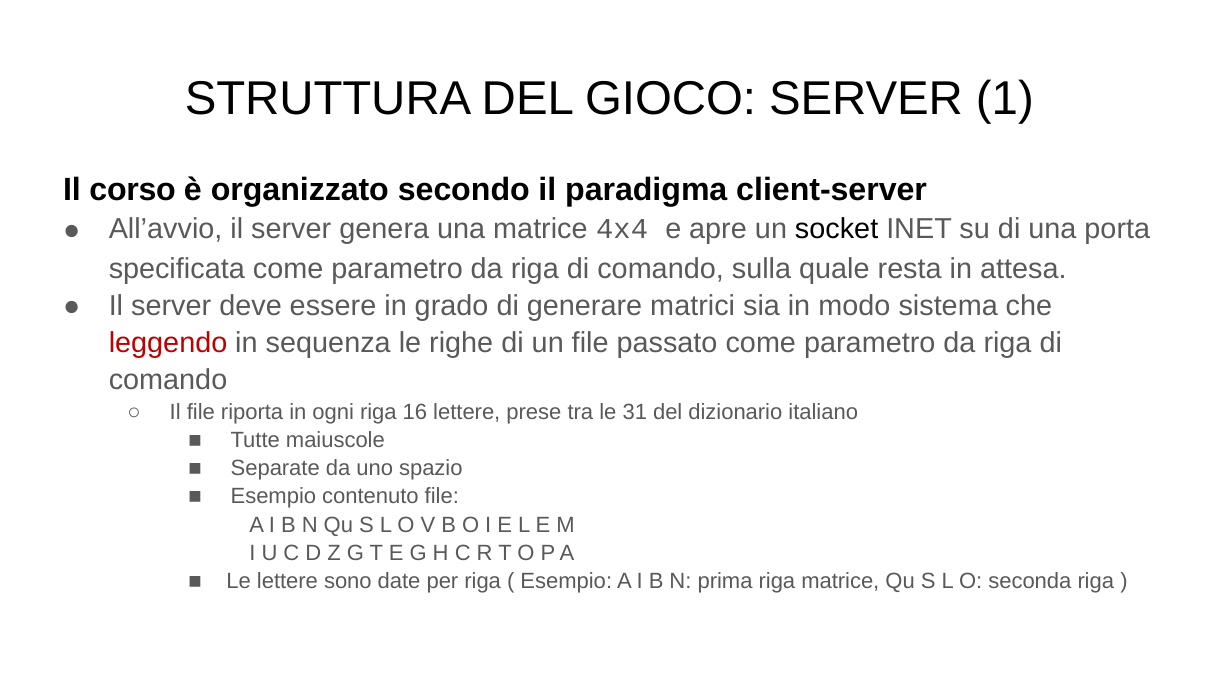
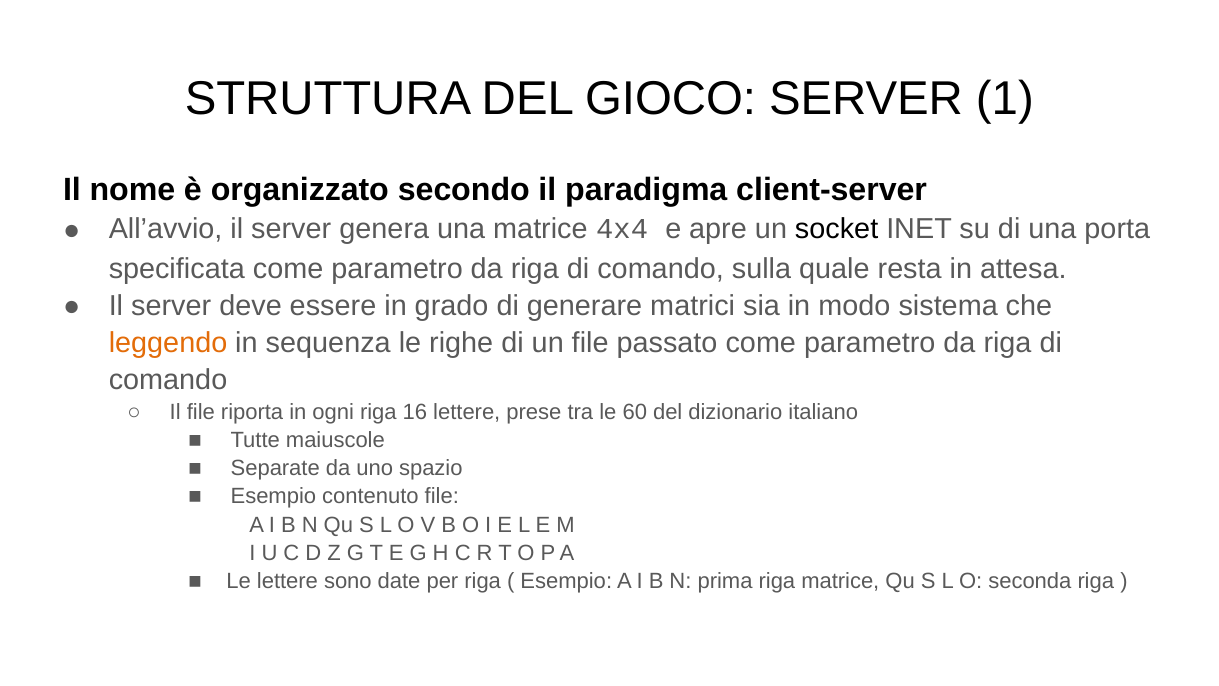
corso: corso -> nome (132, 190)
leggendo colour: red -> orange (168, 343)
31: 31 -> 60 (635, 412)
